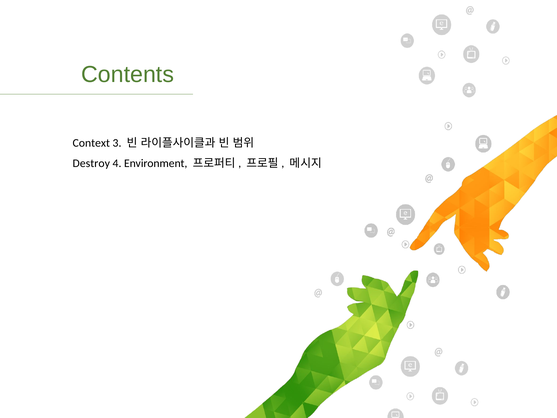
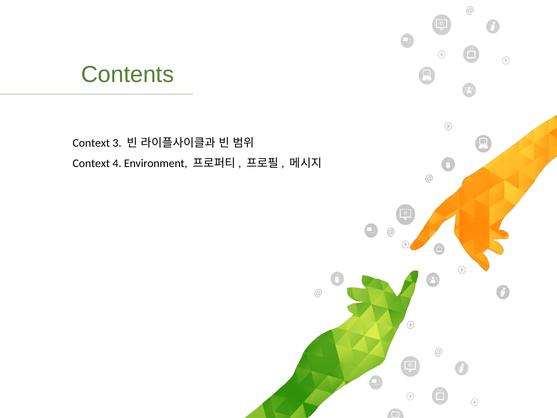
Destroy: Destroy -> Context (91, 163)
